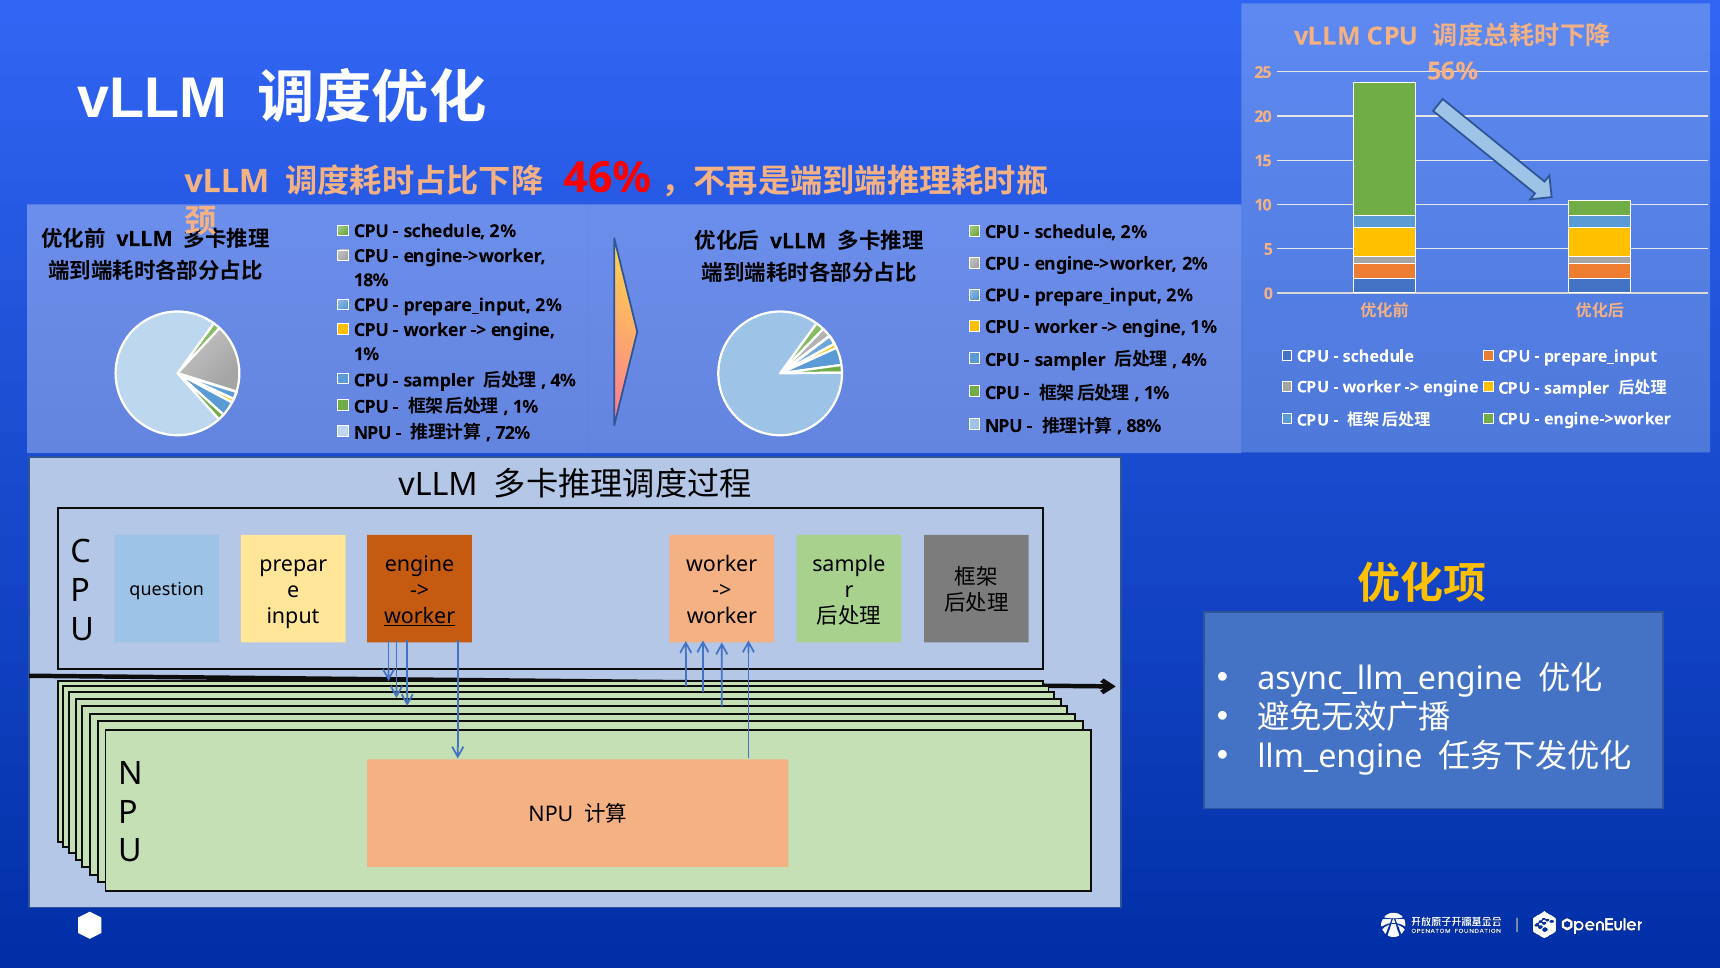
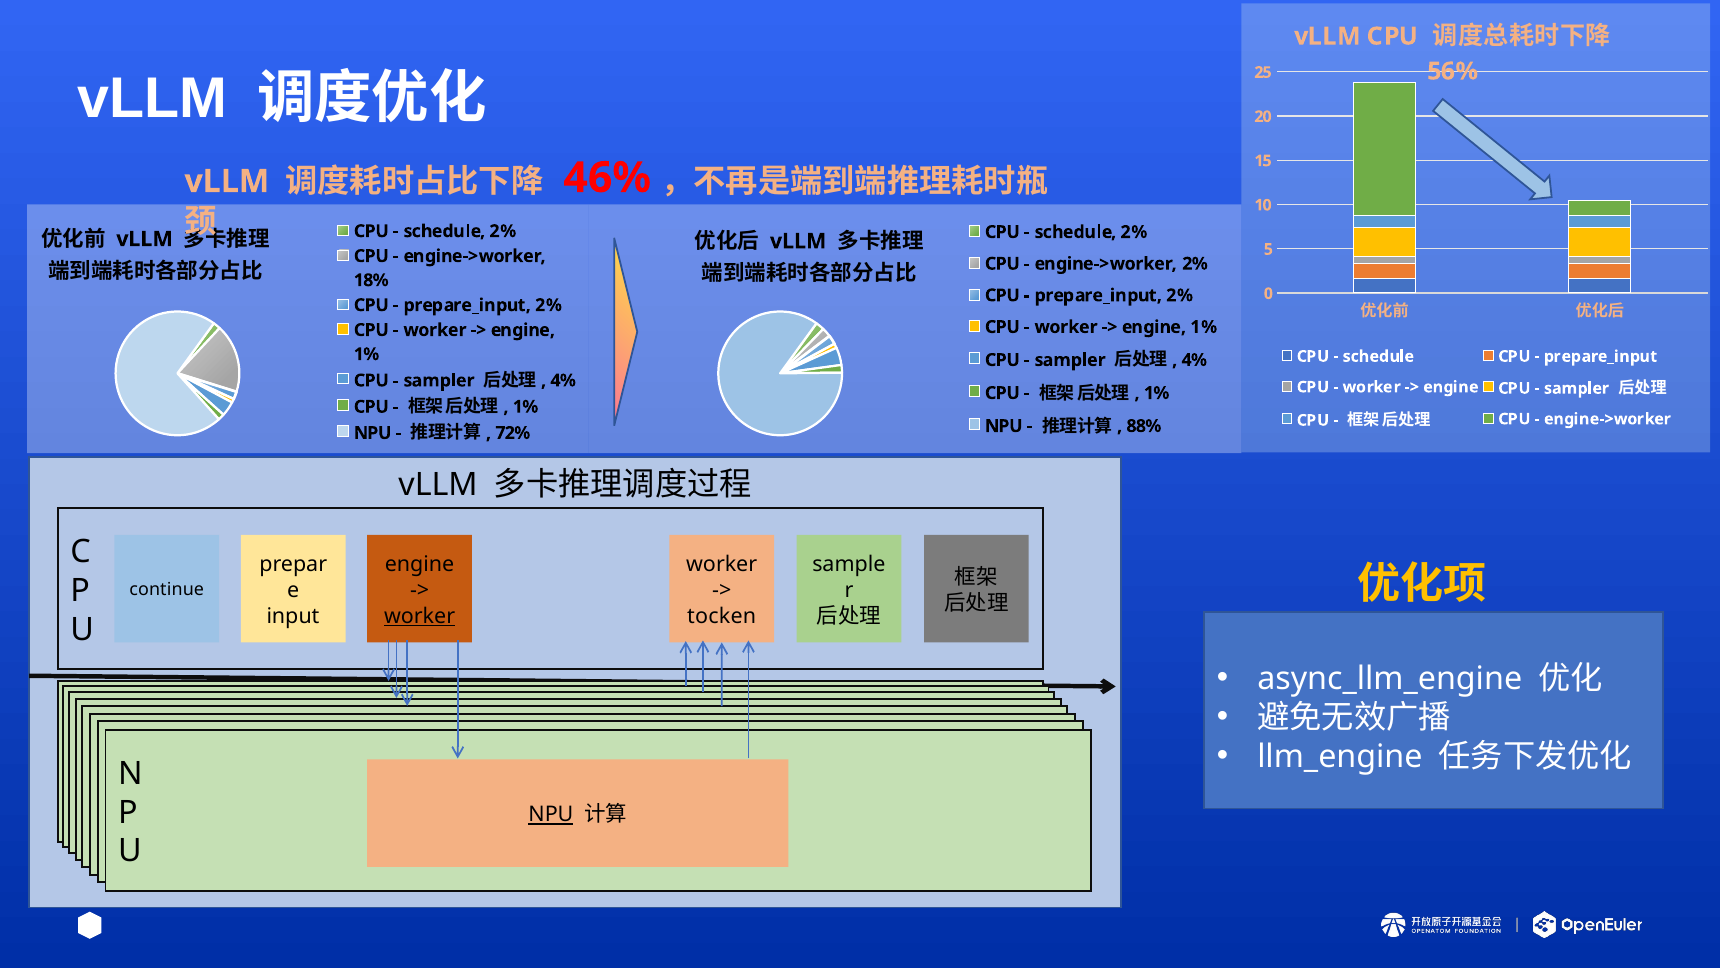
question: question -> continue (167, 590)
worker: worker -> tocken (722, 616)
NPU underline: none -> present (551, 814)
